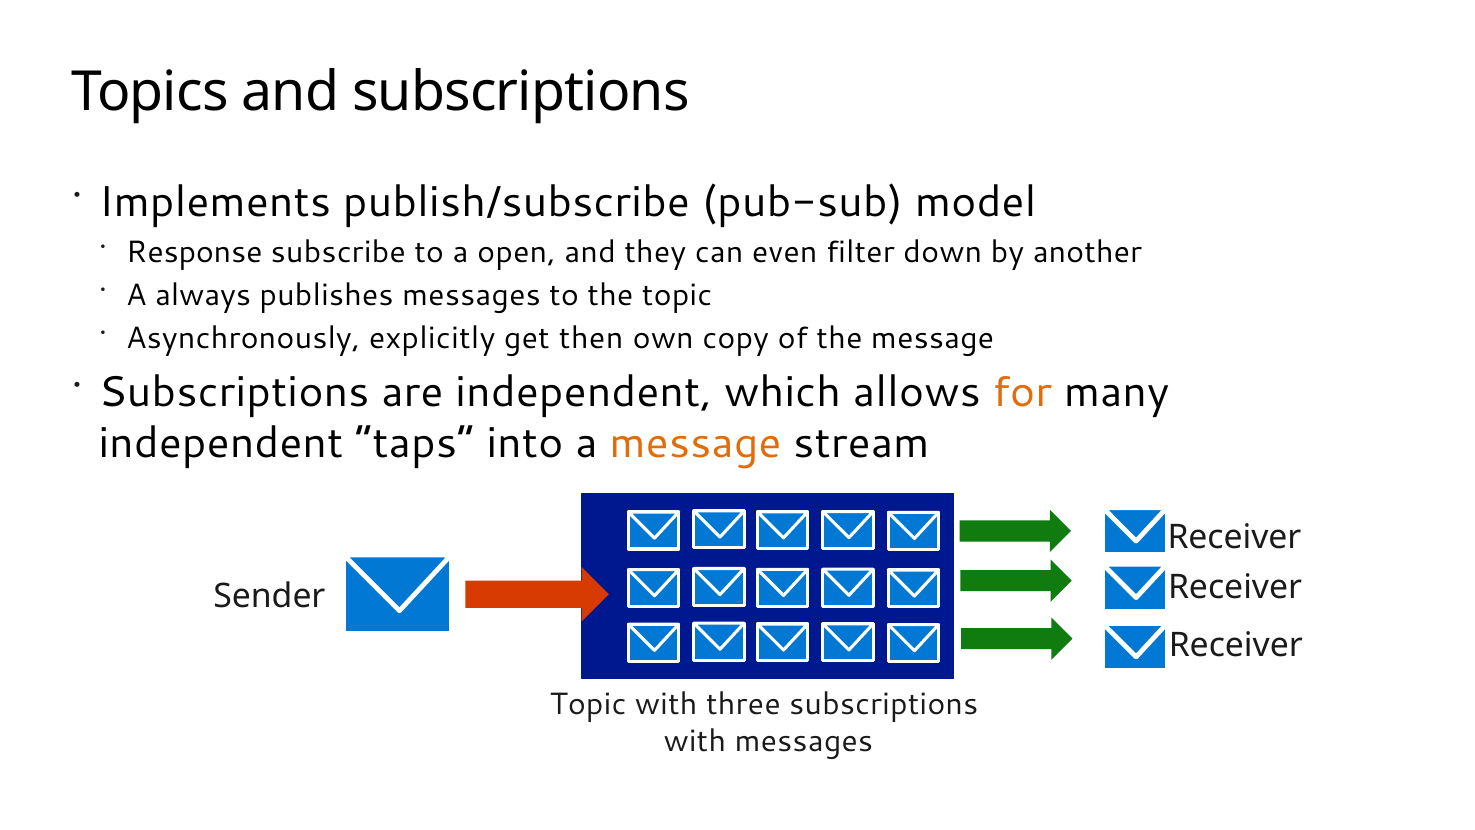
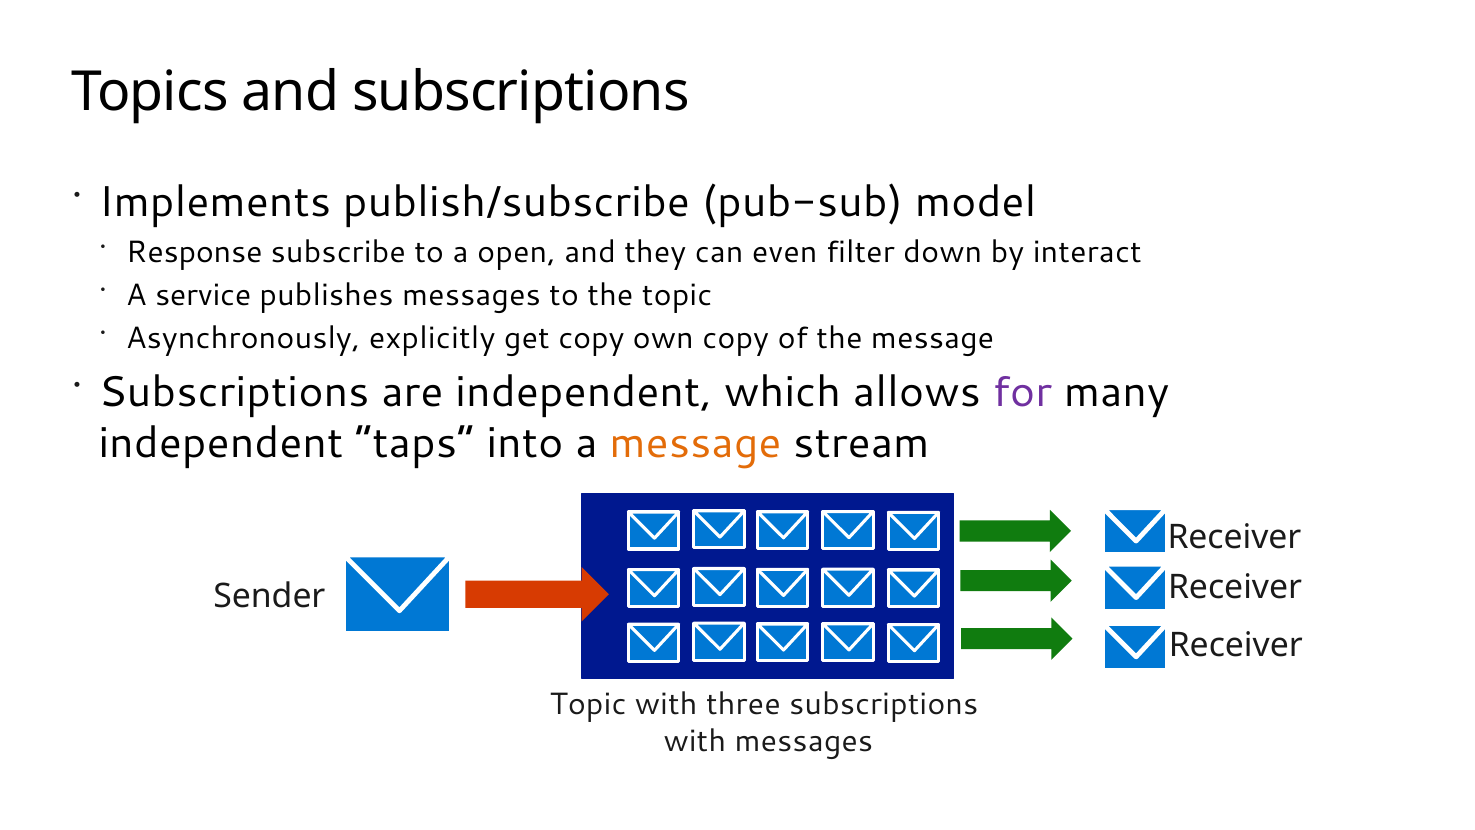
another: another -> interact (1087, 252)
always: always -> service (203, 295)
get then: then -> copy (591, 338)
for colour: orange -> purple (1022, 392)
